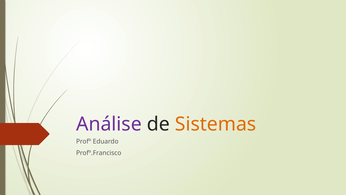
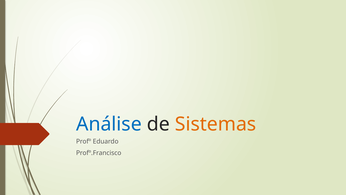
Análise colour: purple -> blue (109, 124)
